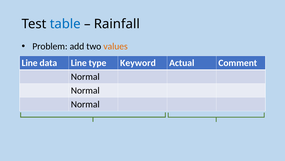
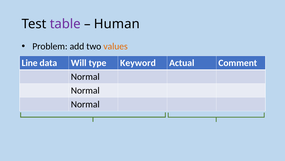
table colour: blue -> purple (65, 24)
Rainfall: Rainfall -> Human (117, 24)
data Line: Line -> Will (79, 63)
